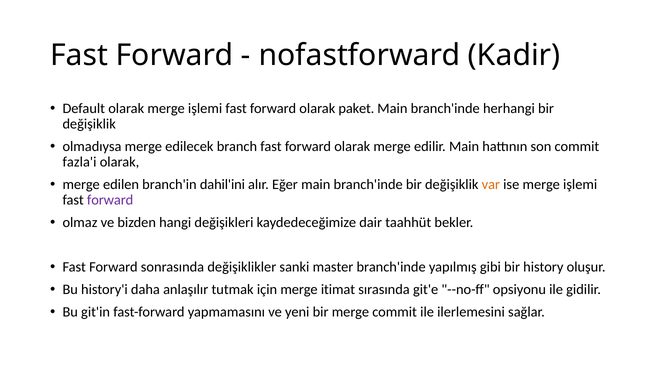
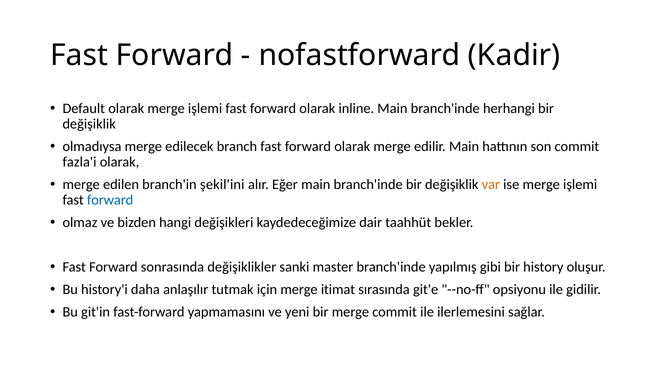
paket: paket -> inline (356, 109)
dahil'ini: dahil'ini -> şekil'ini (222, 185)
forward colour: purple -> blue (110, 200)
